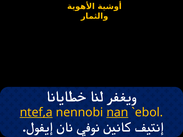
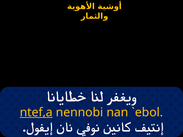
nan underline: present -> none (117, 112)
